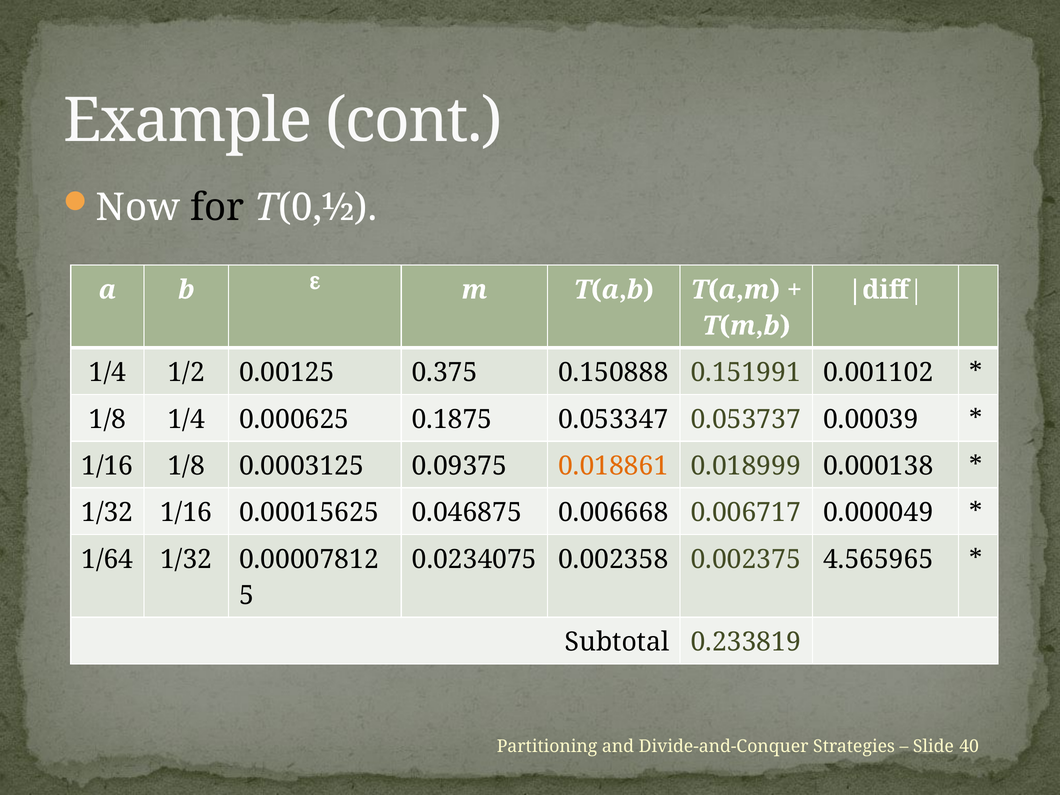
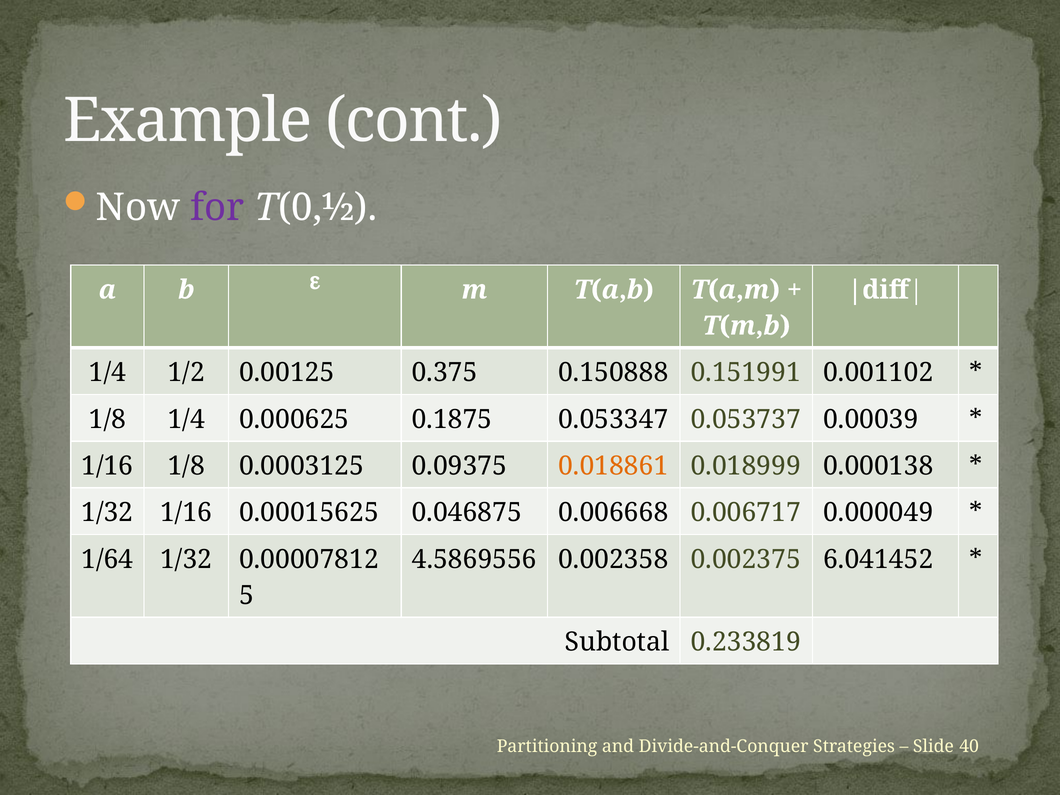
for colour: black -> purple (217, 208)
0.0234075: 0.0234075 -> 4.5869556 (474, 559)
4.565965: 4.565965 -> 6.041452 (878, 559)
